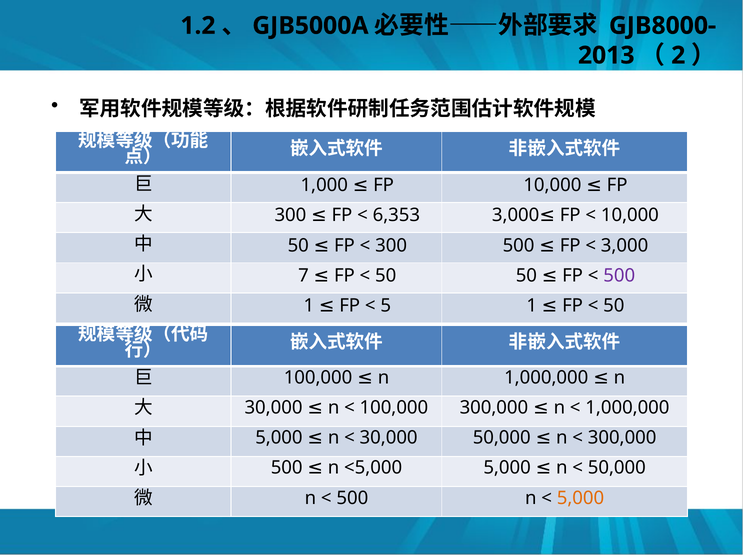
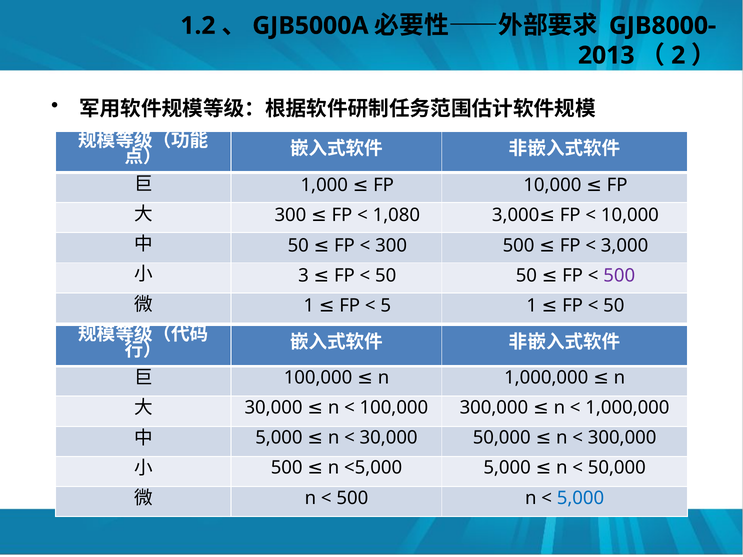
6,353: 6,353 -> 1,080 (396, 215)
7: 7 -> 3 (304, 276)
5,000 colour: orange -> blue (580, 498)
